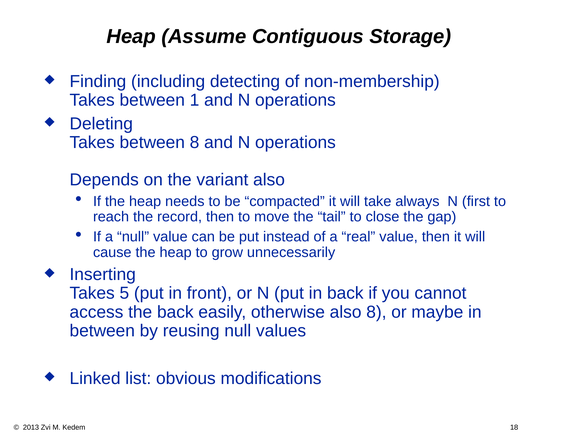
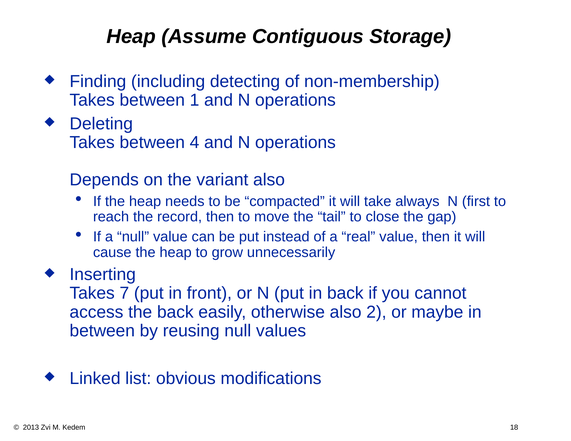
between 8: 8 -> 4 (195, 143)
5: 5 -> 7 (124, 293)
also 8: 8 -> 2 (376, 312)
